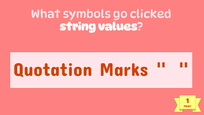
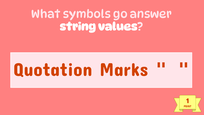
clicked: clicked -> answer (151, 14)
